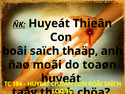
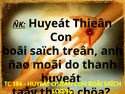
thaäp: thaäp -> treân (80, 51)
do toaøn: toaøn -> thanh (99, 65)
